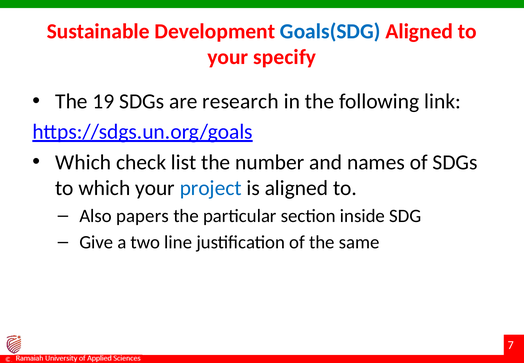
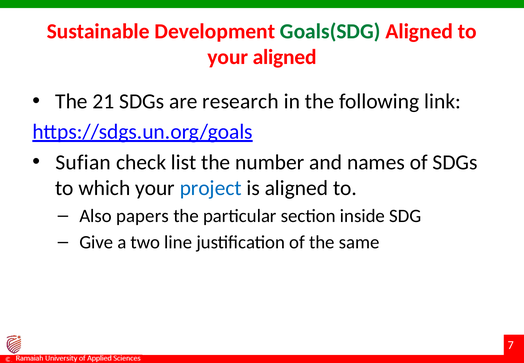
Goals(SDG colour: blue -> green (330, 31)
your specify: specify -> aligned (285, 57)
19: 19 -> 21 (103, 101)
Which: Which -> Sufian (83, 162)
